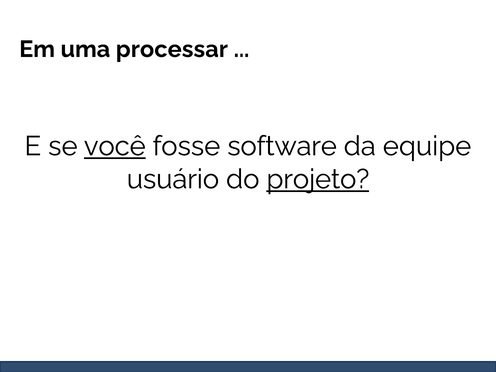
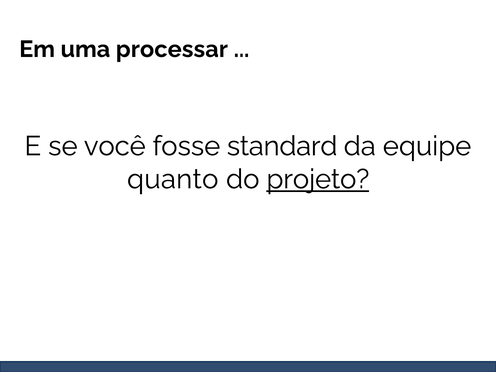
você underline: present -> none (115, 146)
software: software -> standard (282, 146)
usuário: usuário -> quanto (173, 179)
